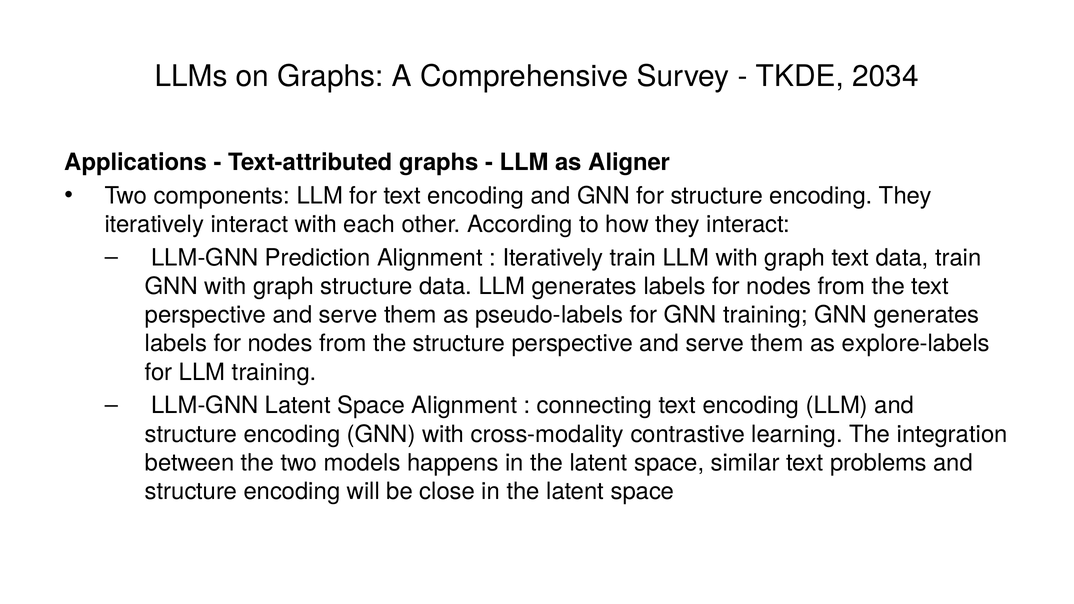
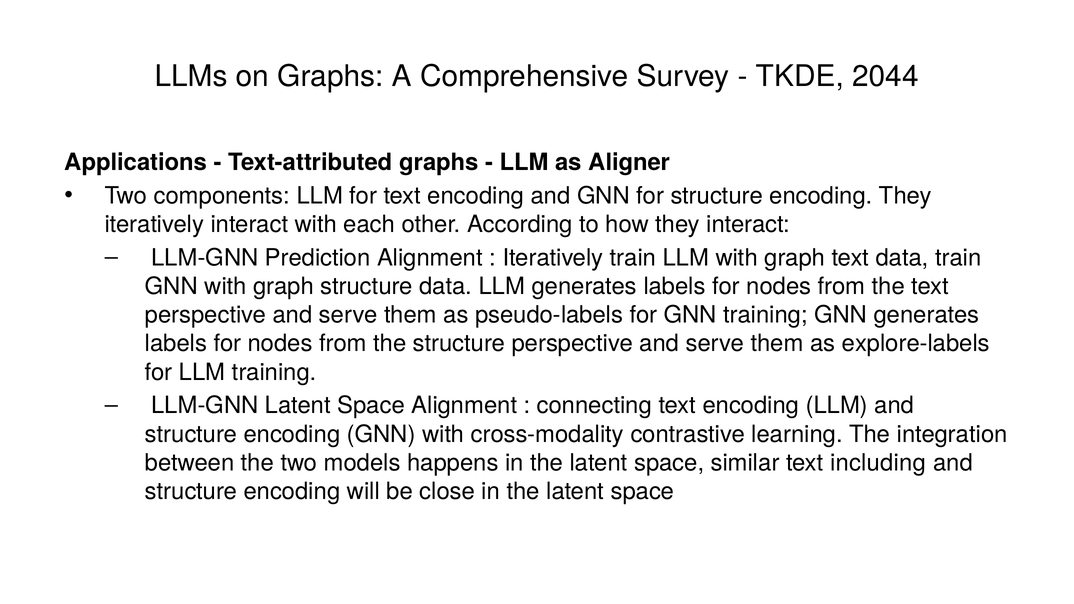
2034: 2034 -> 2044 (885, 77)
problems: problems -> including (878, 463)
